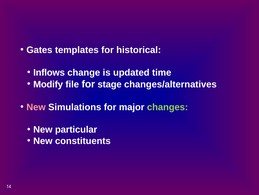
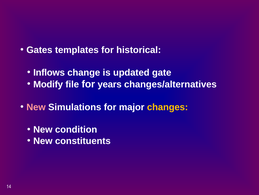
time: time -> gate (162, 72)
stage: stage -> years (110, 84)
changes colour: light green -> yellow (168, 107)
particular: particular -> condition (76, 129)
